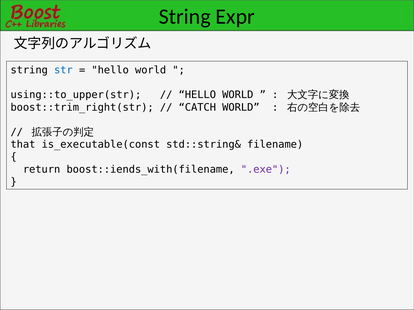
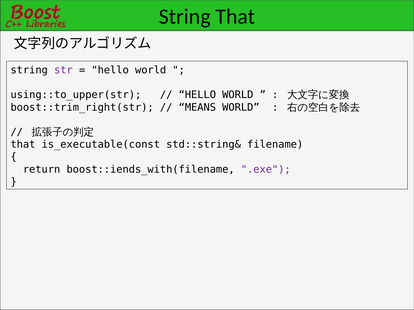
String Expr: Expr -> That (235, 17)
str colour: blue -> purple (63, 70)
CATCH: CATCH -> MEANS (197, 107)
